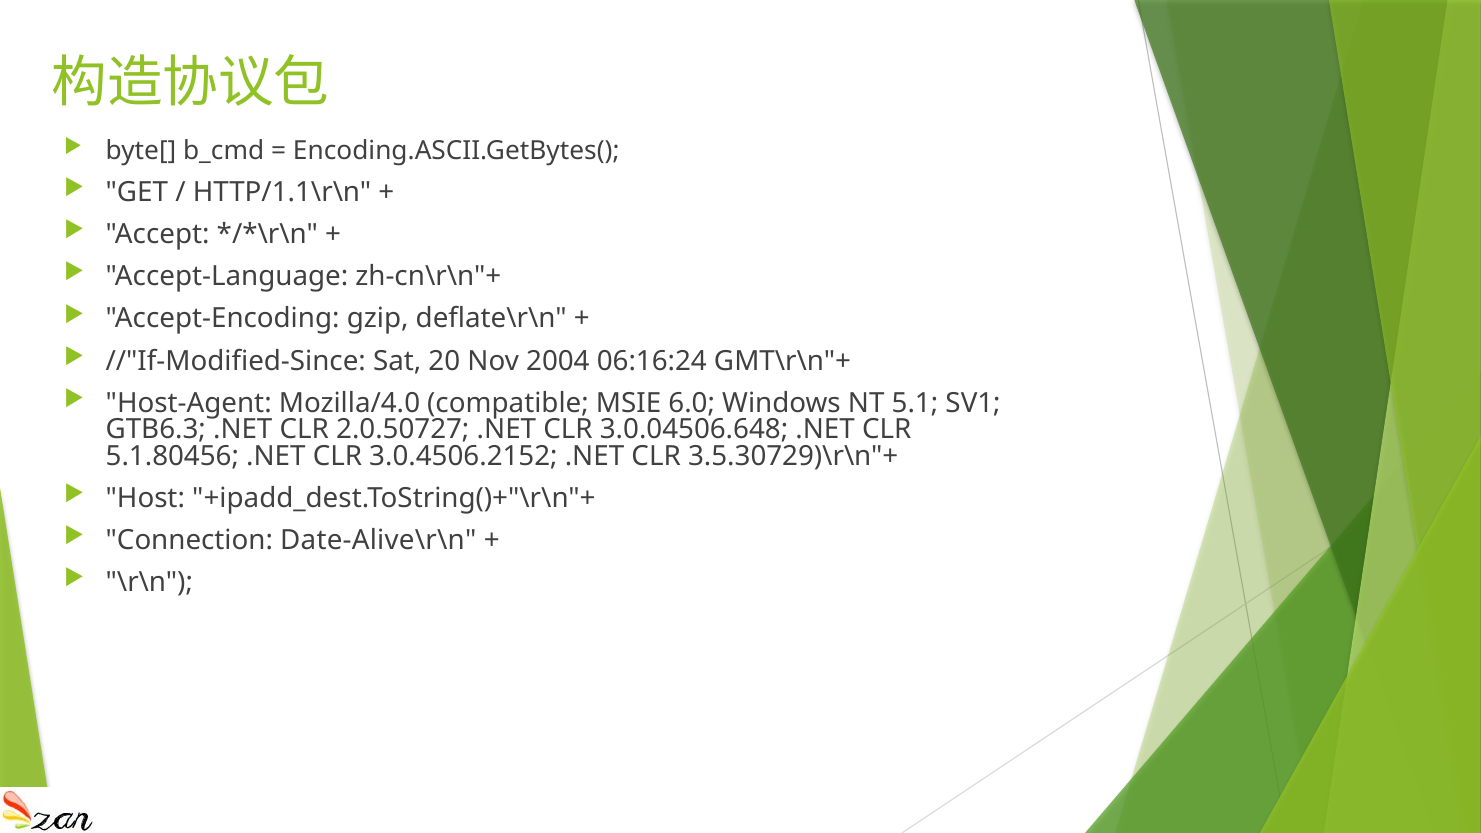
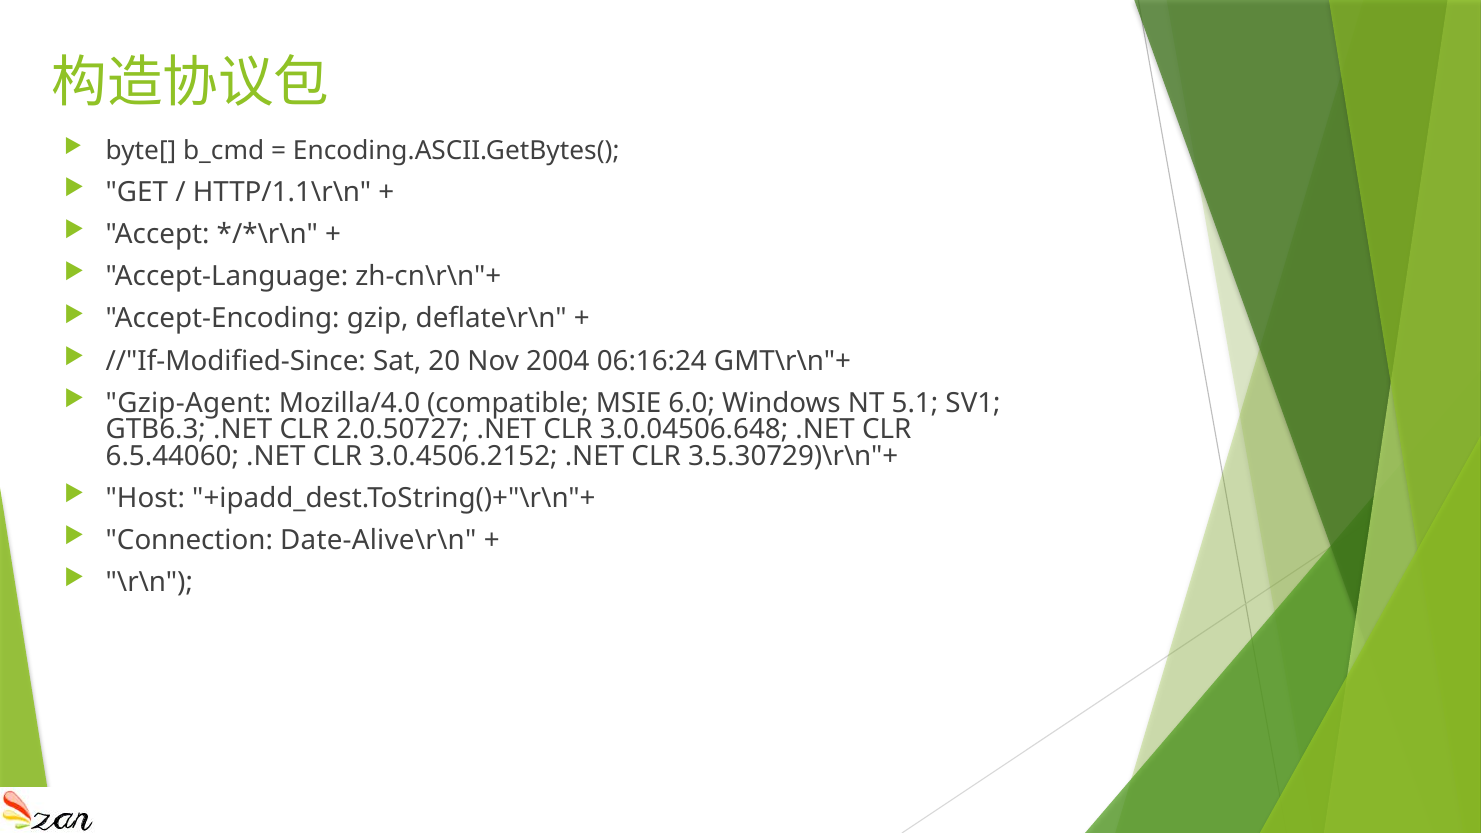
Host-Agent: Host-Agent -> Gzip-Agent (189, 403)
5.1.80456: 5.1.80456 -> 6.5.44060 (172, 456)
